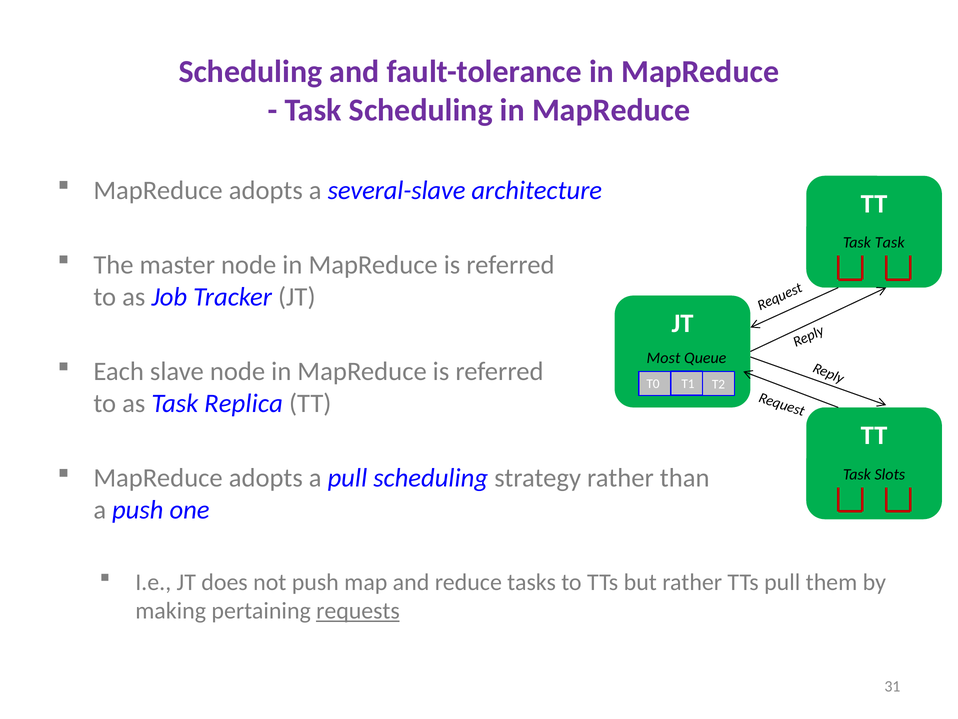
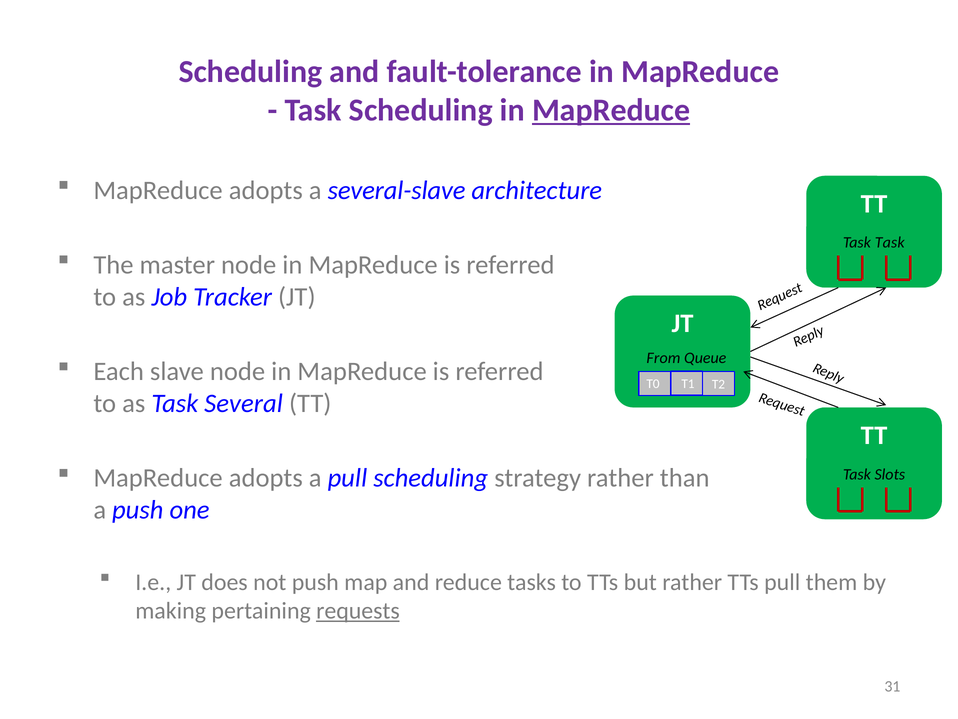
MapReduce underline: none -> present (611, 110)
Most: Most -> From (663, 358)
Replica: Replica -> Several (244, 403)
